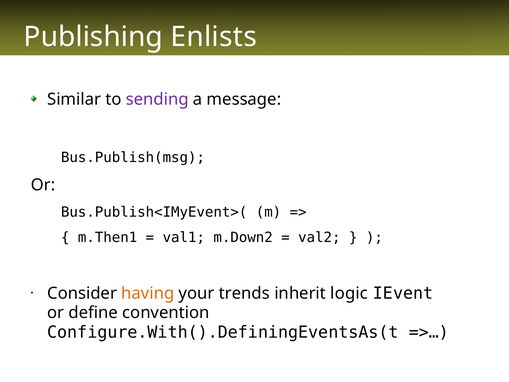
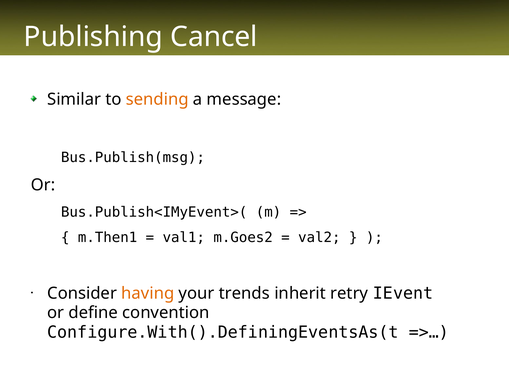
Enlists: Enlists -> Cancel (214, 37)
sending colour: purple -> orange (157, 99)
m.Down2: m.Down2 -> m.Goes2 (243, 237)
logic: logic -> retry (349, 293)
